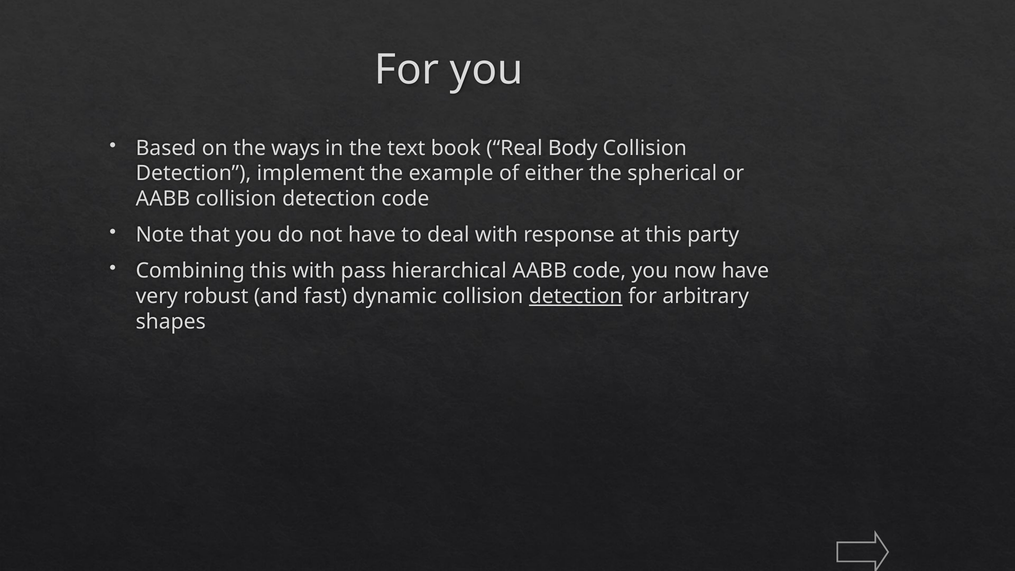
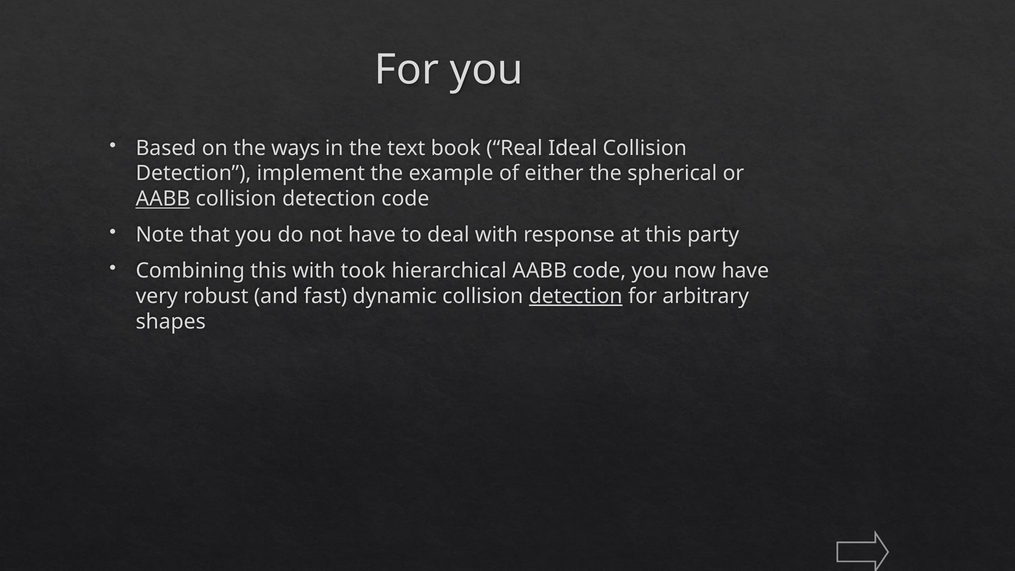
Body: Body -> Ideal (573, 148)
AABB underline: none -> present (163, 199)
pass: pass -> took (363, 271)
